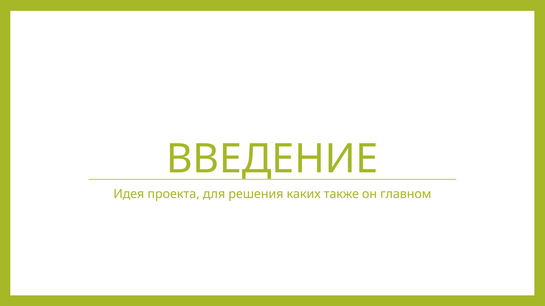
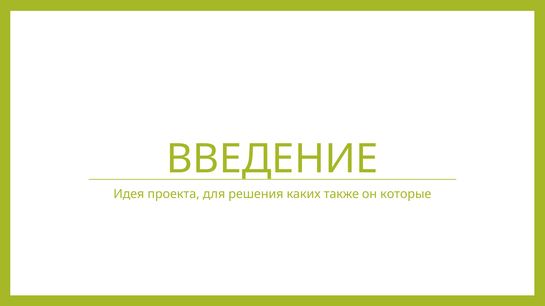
главном: главном -> которые (406, 194)
